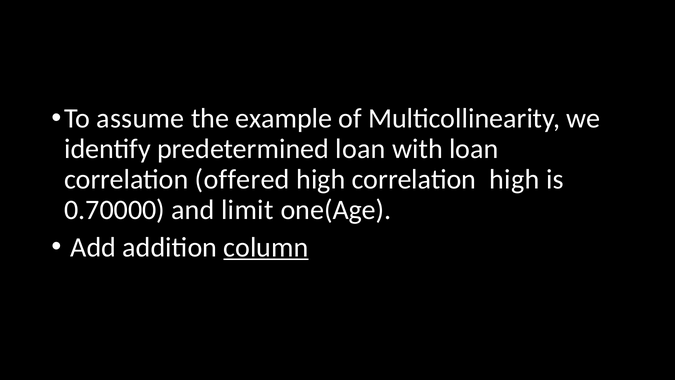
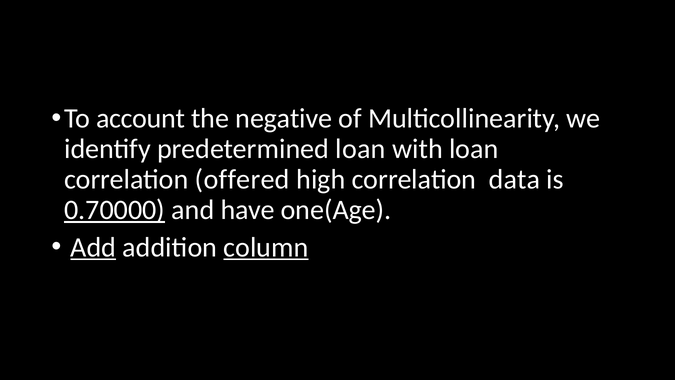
assume: assume -> account (141, 119)
example: example -> negative (284, 119)
correlation high: high -> data (515, 179)
0.70000 underline: none -> present (115, 210)
limit: limit -> have (248, 210)
Add underline: none -> present (93, 247)
